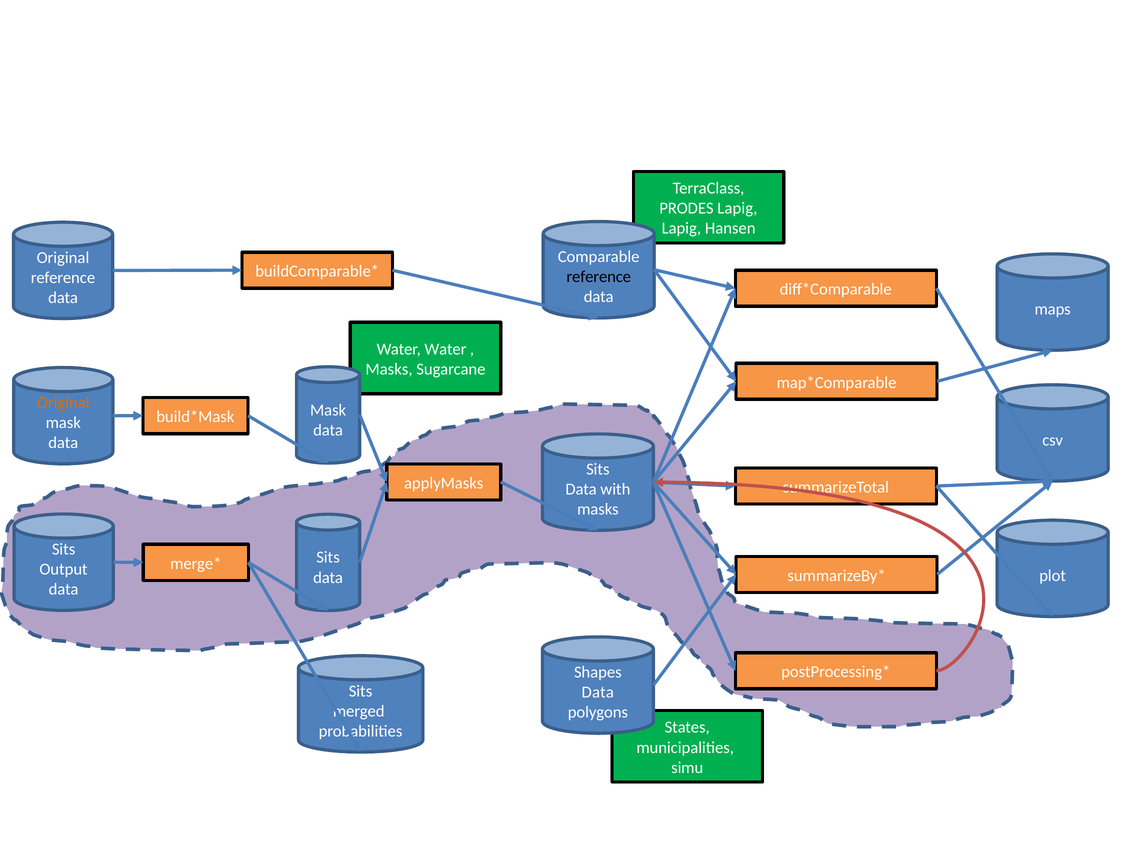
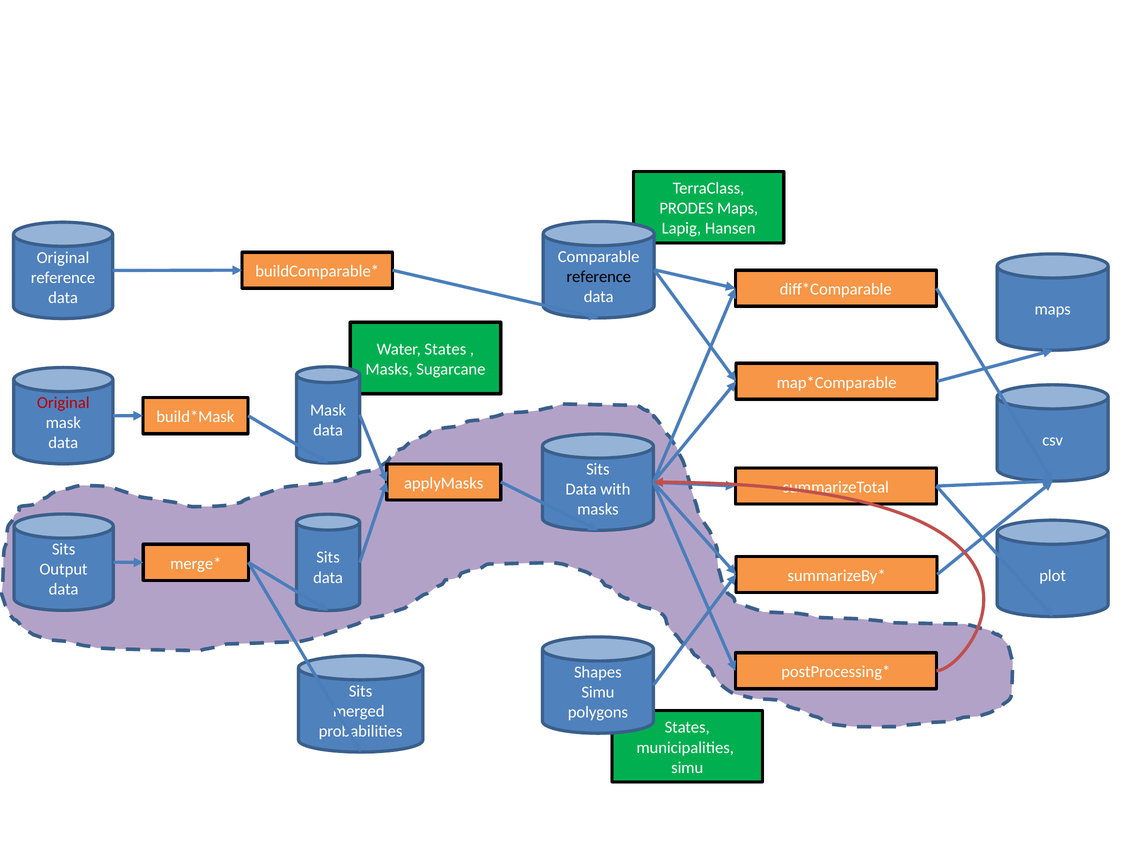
PRODES Lapig: Lapig -> Maps (738, 208)
Water Water: Water -> States (445, 349)
Original colour: orange -> red (63, 403)
Data: Data -> Simu (598, 692)
